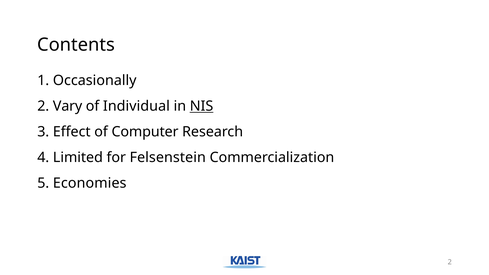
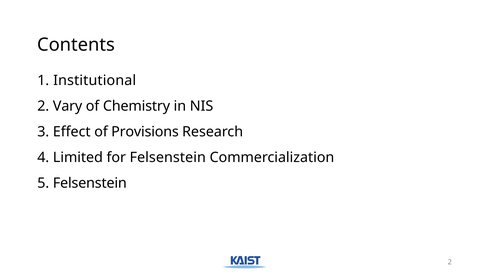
Occasionally: Occasionally -> Institutional (95, 81)
Individual: Individual -> Chemistry (137, 106)
NIS underline: present -> none (202, 106)
Computer: Computer -> Provisions (145, 132)
5 Economies: Economies -> Felsenstein (90, 183)
